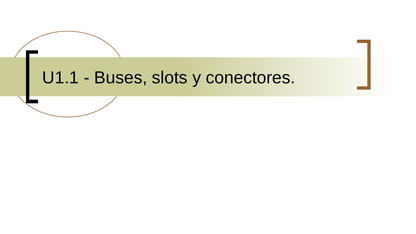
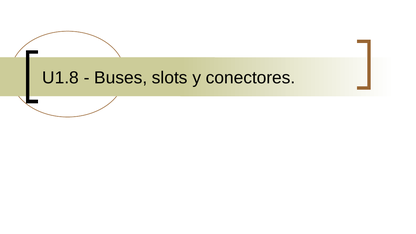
U1.1: U1.1 -> U1.8 (61, 78)
